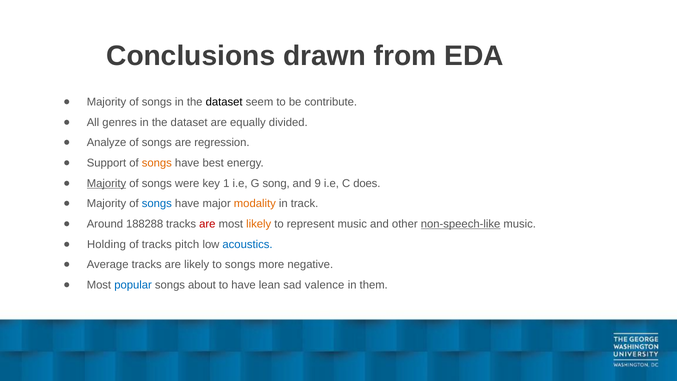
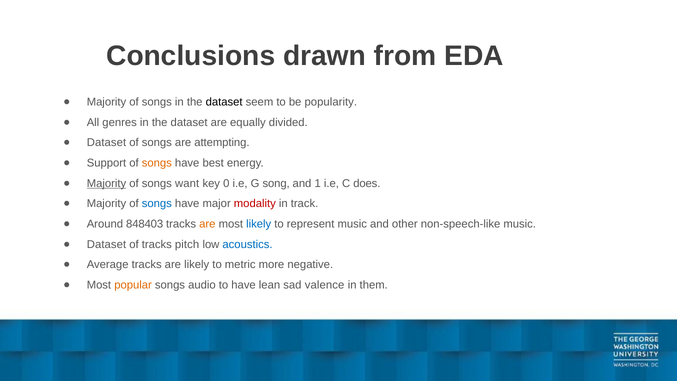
contribute: contribute -> popularity (331, 102)
Analyze: Analyze -> Dataset (106, 143)
regression: regression -> attempting (222, 143)
were: were -> want (187, 183)
1: 1 -> 0 (226, 183)
9: 9 -> 1 (318, 183)
modality colour: orange -> red (255, 204)
188288: 188288 -> 848403 (145, 224)
are colour: red -> orange (207, 224)
likely colour: orange -> blue (259, 224)
non-speech-like underline: present -> none (461, 224)
Holding: Holding -> Dataset (106, 244)
to songs: songs -> metric (240, 265)
popular colour: blue -> orange (133, 285)
about: about -> audio (202, 285)
